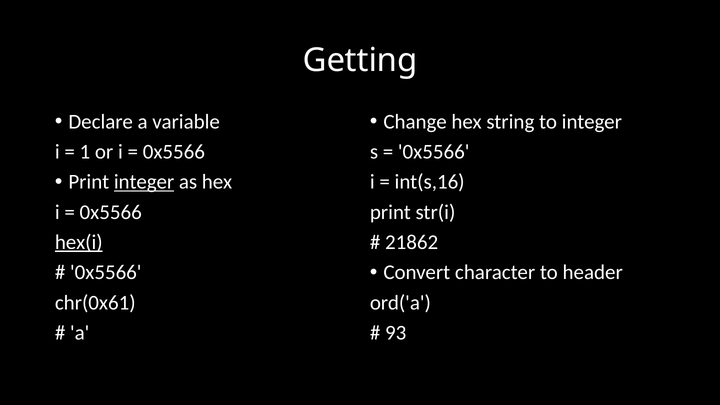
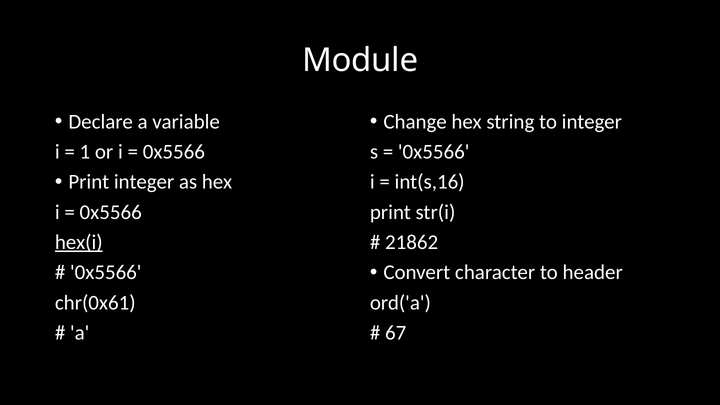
Getting: Getting -> Module (360, 60)
integer underline: present -> none (144, 182)
93: 93 -> 67 (396, 333)
